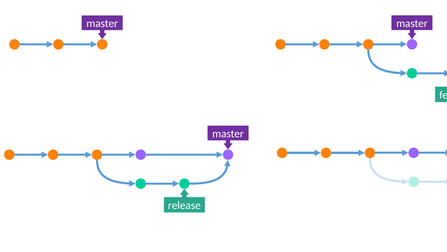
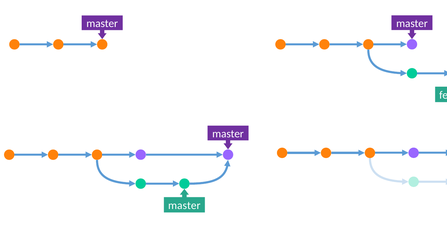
release: release -> master (184, 205)
